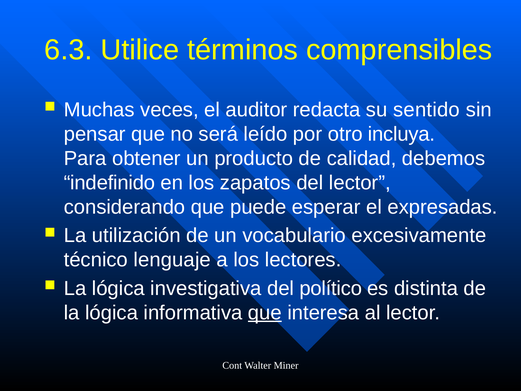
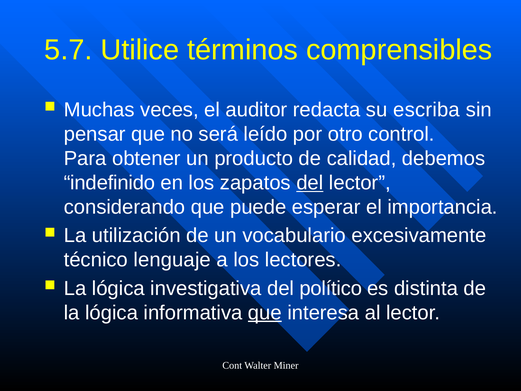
6.3: 6.3 -> 5.7 (68, 50)
sentido: sentido -> escriba (427, 110)
incluya: incluya -> control (401, 134)
del underline: none -> present (310, 183)
expresadas: expresadas -> importancia (443, 207)
